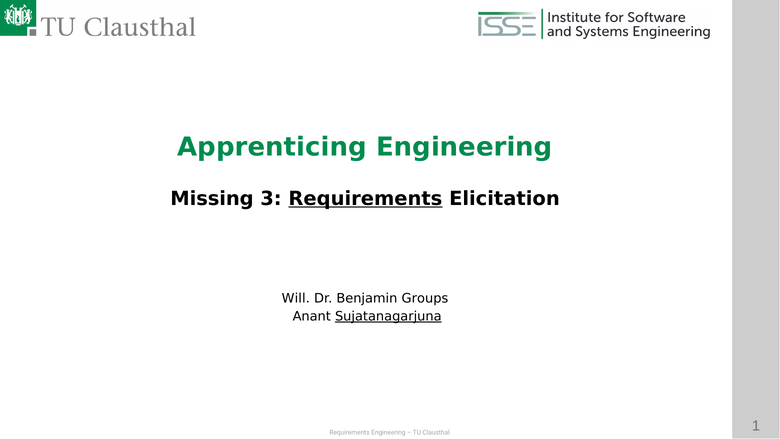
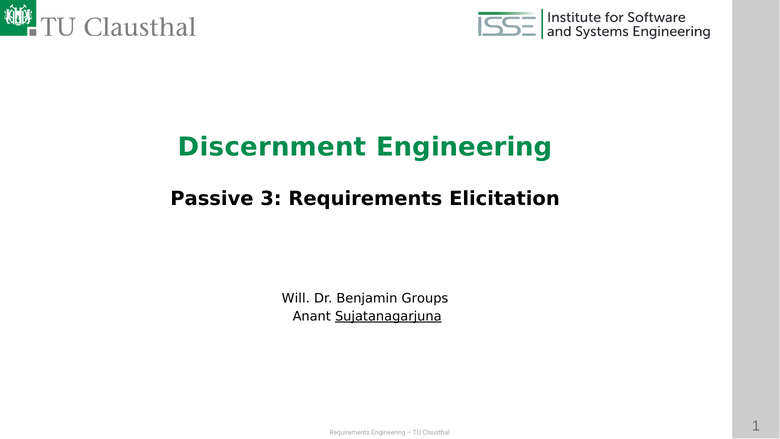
Apprenticing: Apprenticing -> Discernment (272, 147)
Missing: Missing -> Passive (212, 198)
Requirements underline: present -> none (365, 198)
